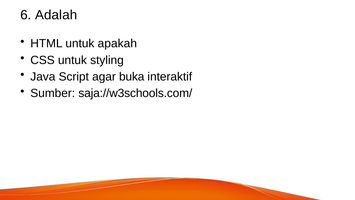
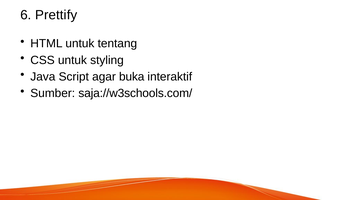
Adalah: Adalah -> Prettify (56, 15)
apakah: apakah -> tentang (117, 43)
